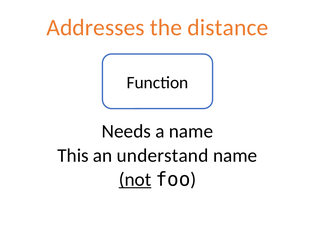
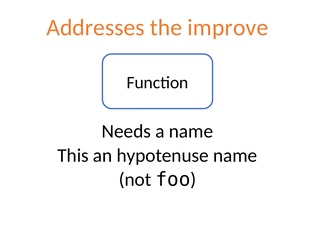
distance: distance -> improve (228, 27)
understand: understand -> hypotenuse (163, 156)
not underline: present -> none (135, 180)
